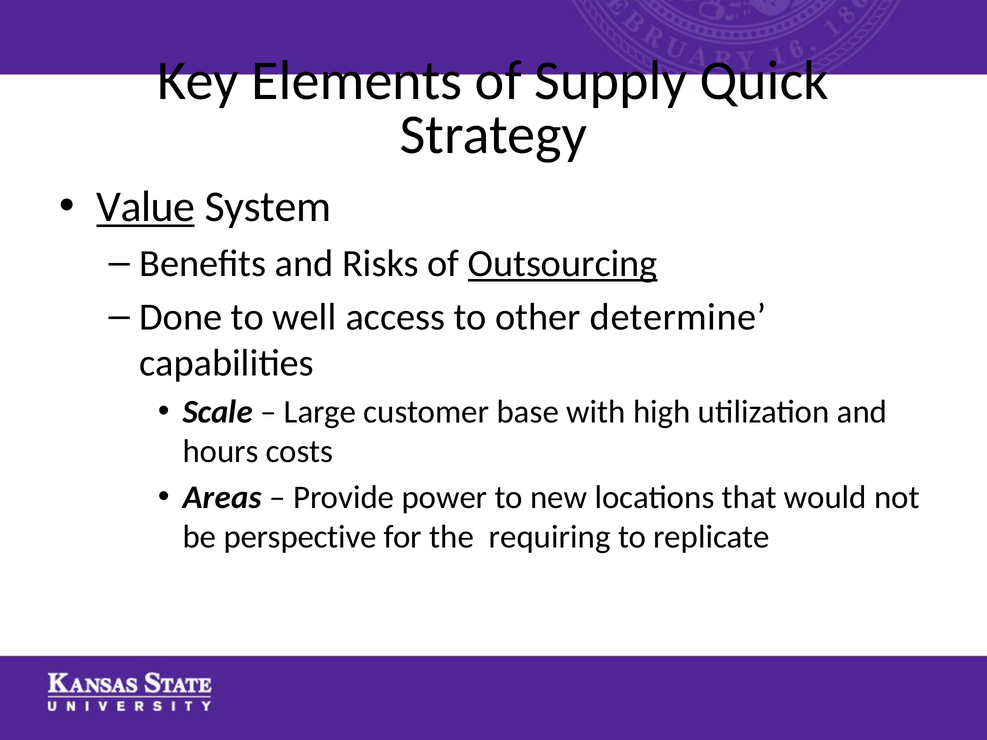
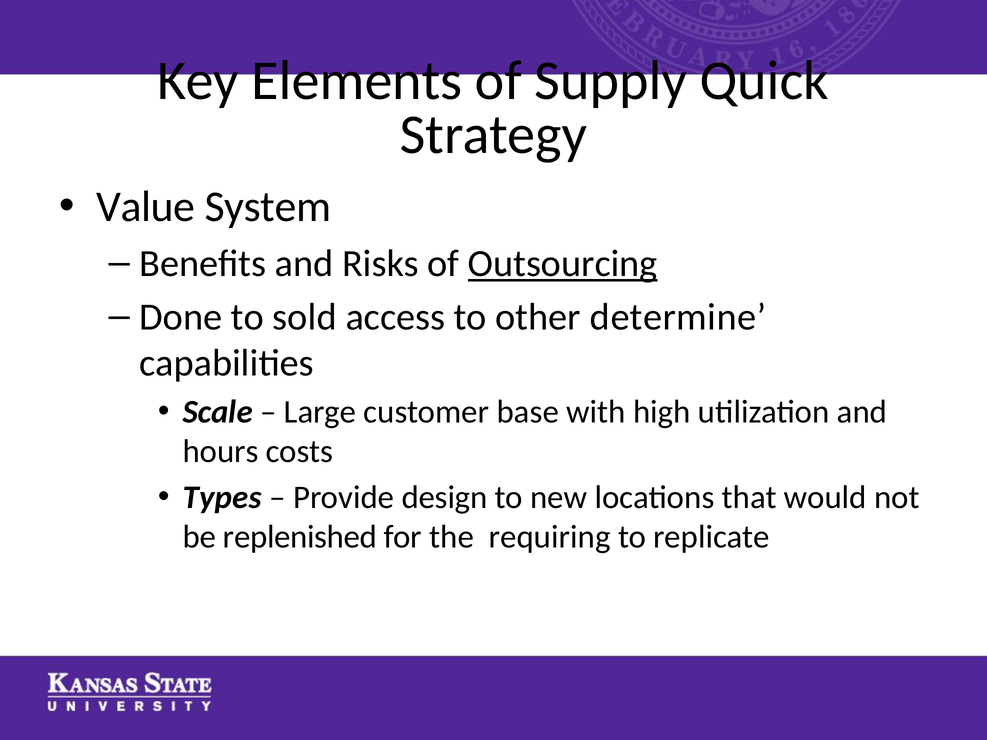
Value underline: present -> none (146, 207)
well: well -> sold (304, 317)
Areas: Areas -> Types (222, 498)
power: power -> design (445, 498)
perspective: perspective -> replenished (300, 537)
